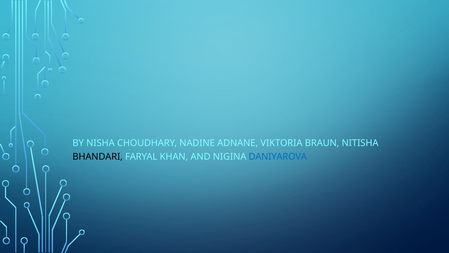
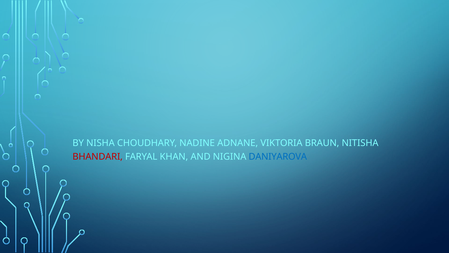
BHANDARI colour: black -> red (98, 156)
